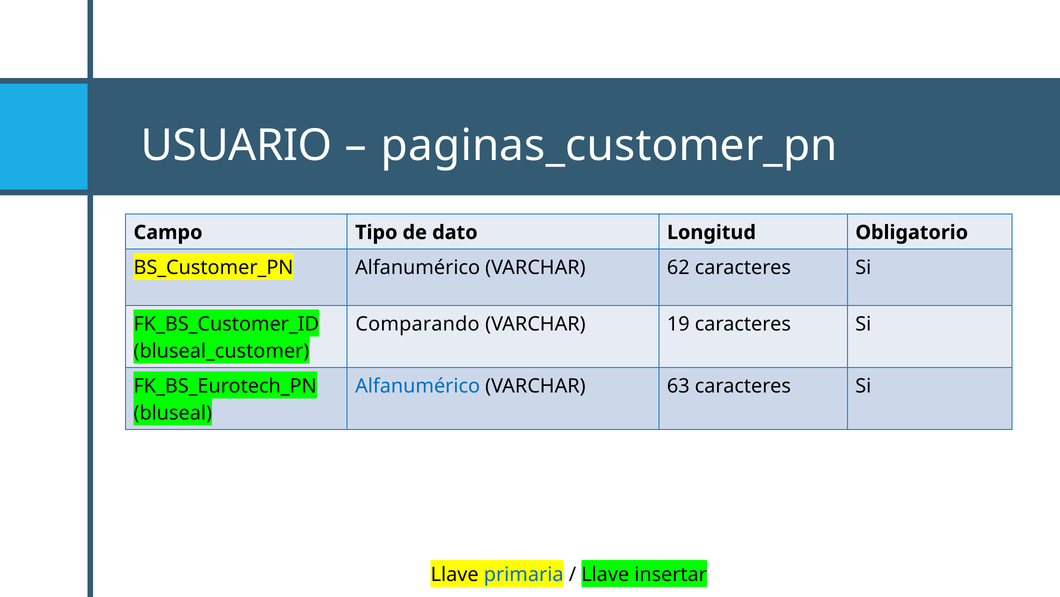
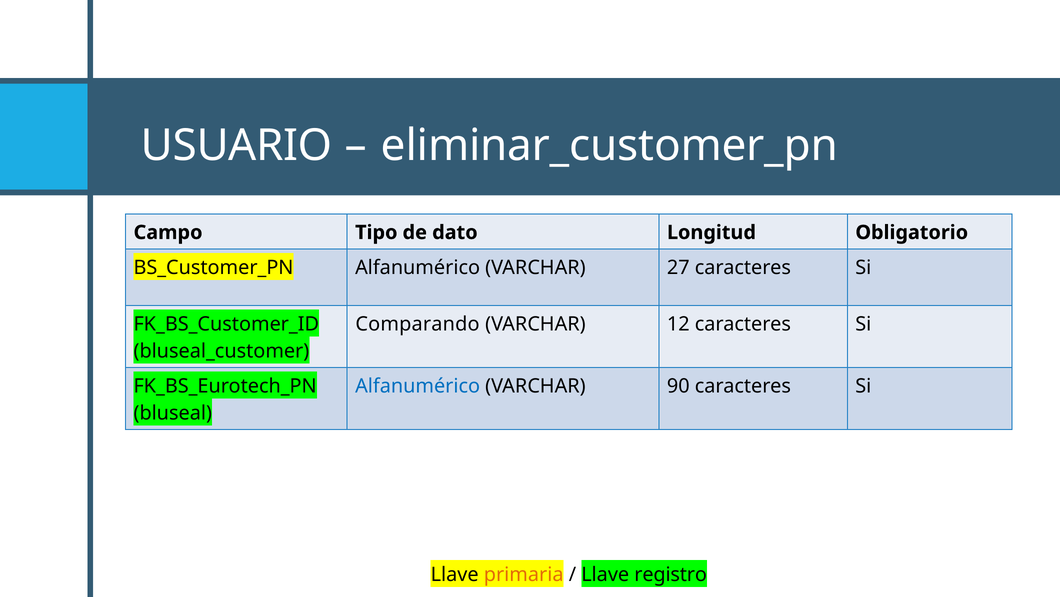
paginas_customer_pn: paginas_customer_pn -> eliminar_customer_pn (610, 146)
62: 62 -> 27 (678, 267)
19: 19 -> 12 (678, 324)
63: 63 -> 90 (678, 386)
primaria colour: blue -> orange (524, 574)
insertar: insertar -> registro (671, 574)
